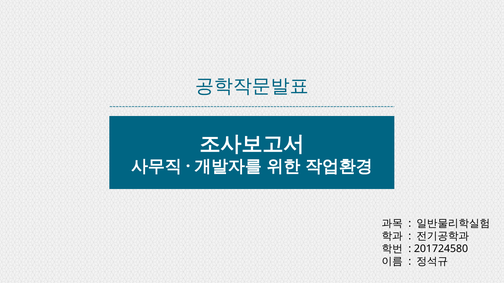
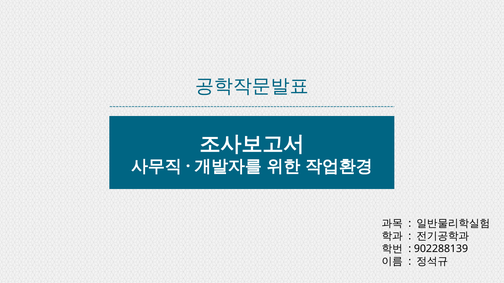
201724580: 201724580 -> 902288139 (441, 249)
